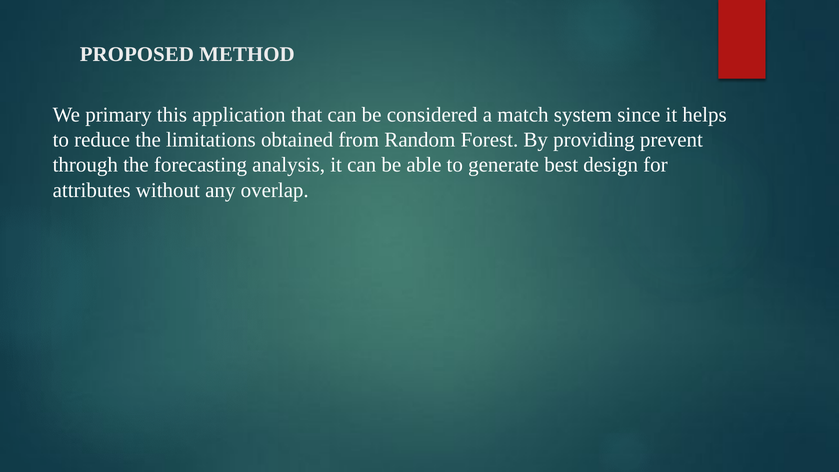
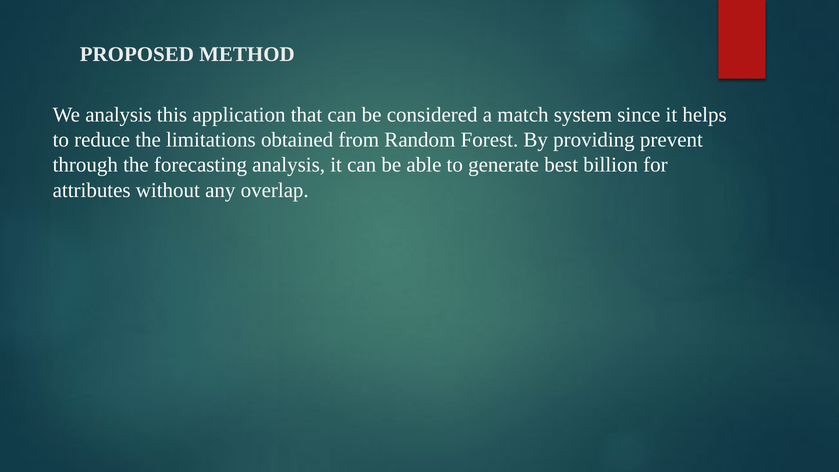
We primary: primary -> analysis (119, 115)
design: design -> billion (611, 165)
